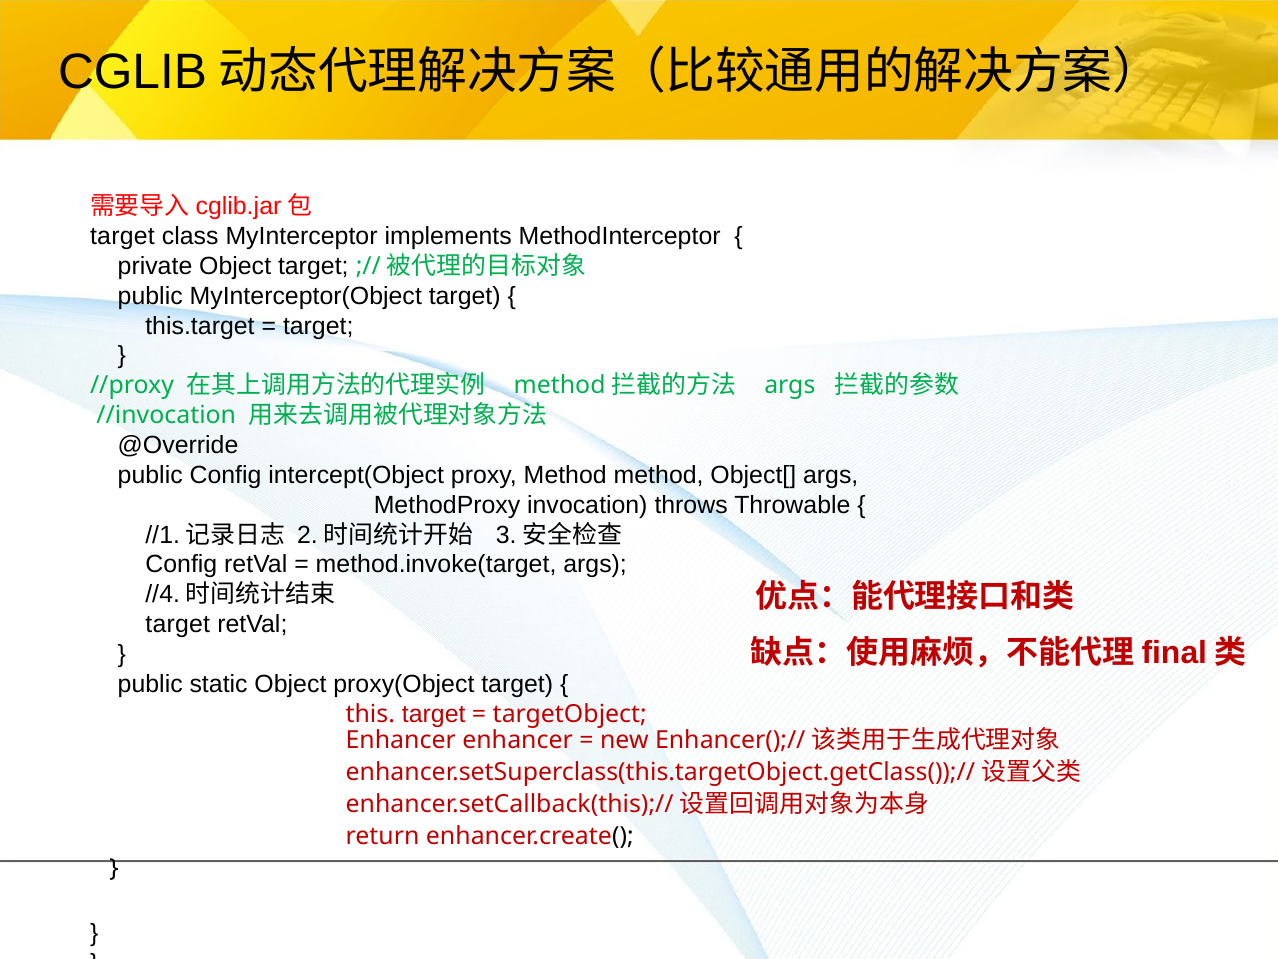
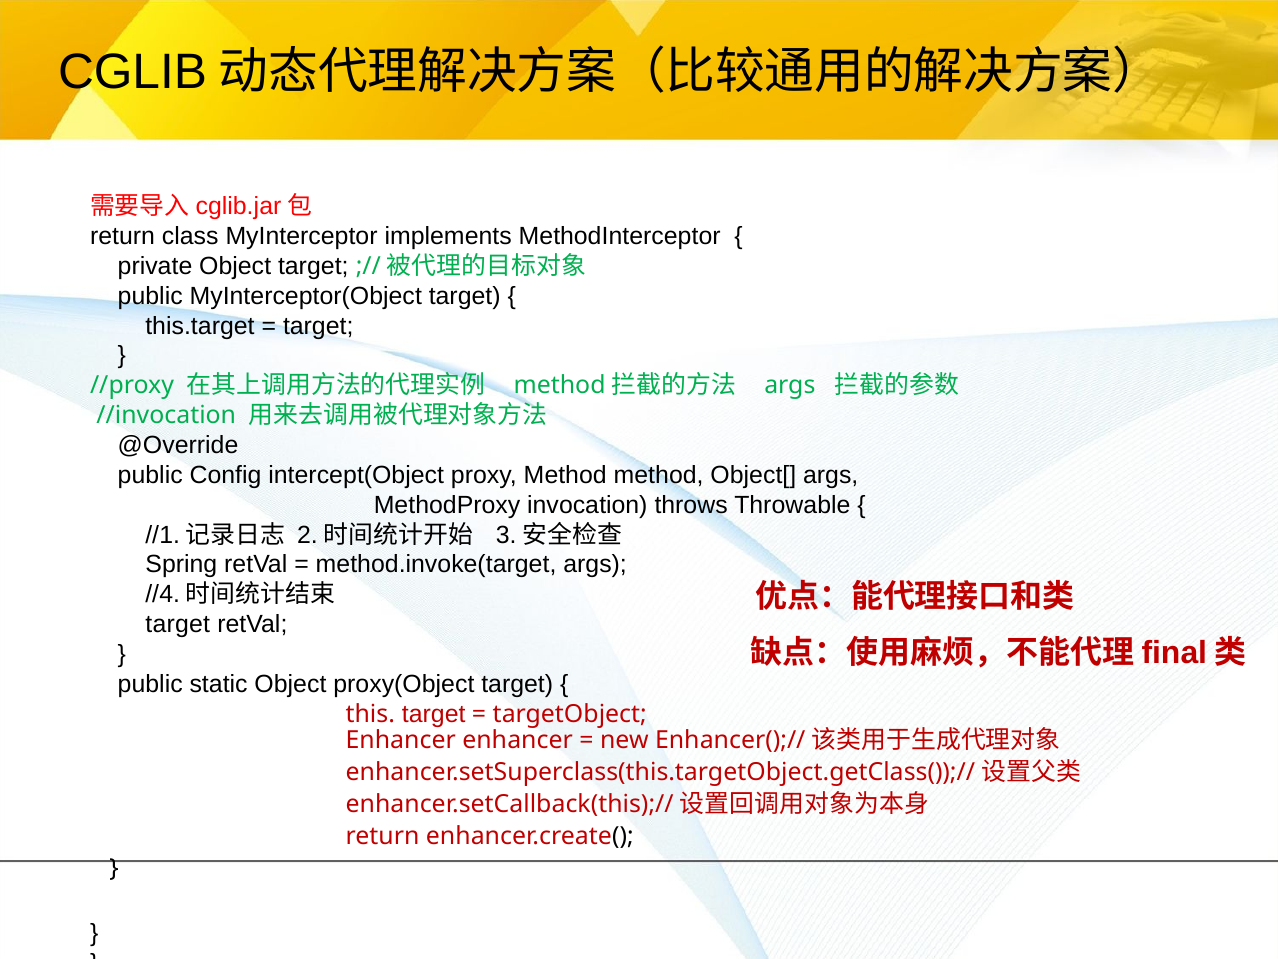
target: target -> return (123, 236)
Config: Config -> Spring (181, 564)
